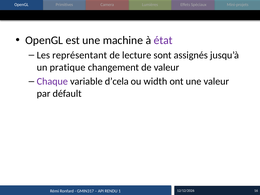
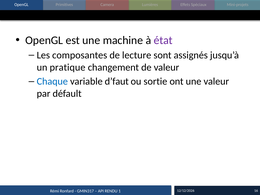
représentant: représentant -> composantes (80, 55)
Chaque colour: purple -> blue (52, 81)
d’cela: d’cela -> d’faut (117, 81)
width: width -> sortie (155, 81)
